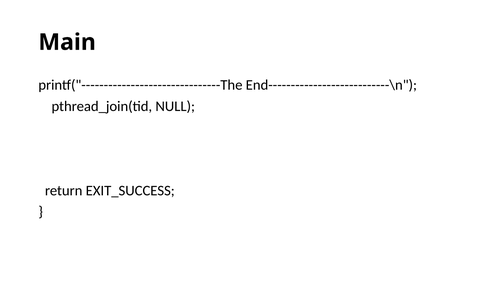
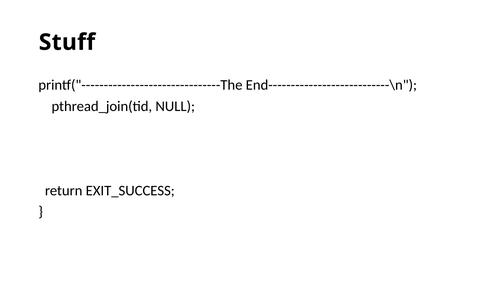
Main: Main -> Stuff (67, 42)
